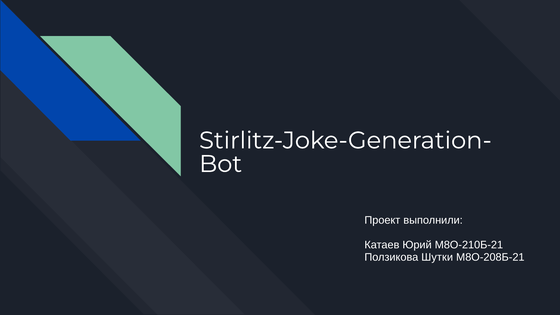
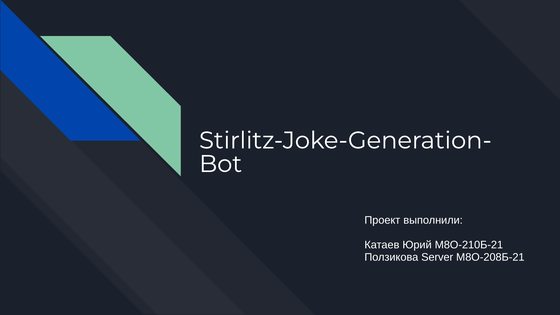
Шутки: Шутки -> Server (437, 257)
